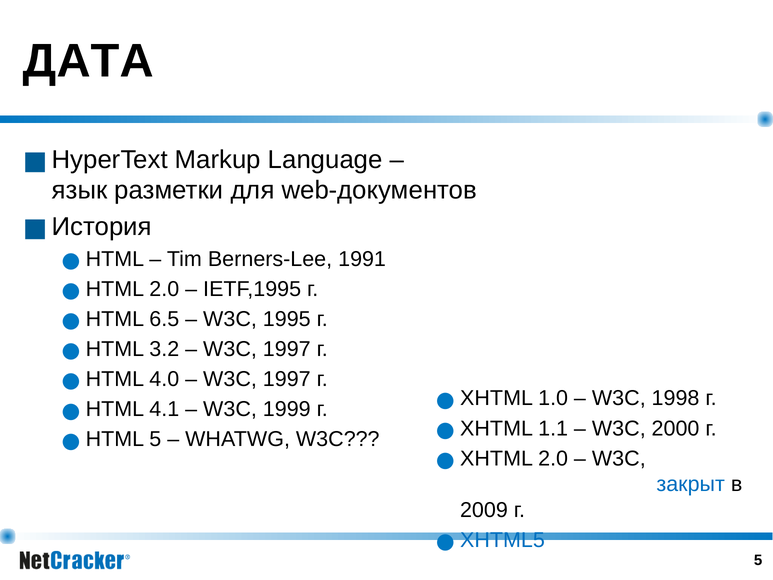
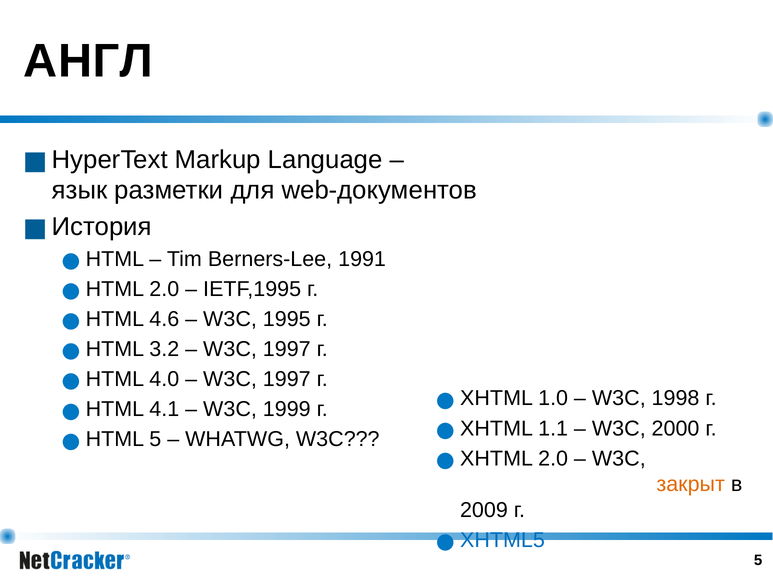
ДАТА: ДАТА -> АНГЛ (88, 61)
6.5: 6.5 -> 4.6 (164, 319)
закрыт colour: blue -> orange (691, 484)
